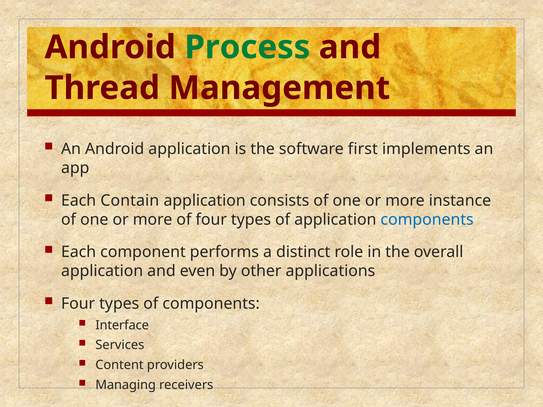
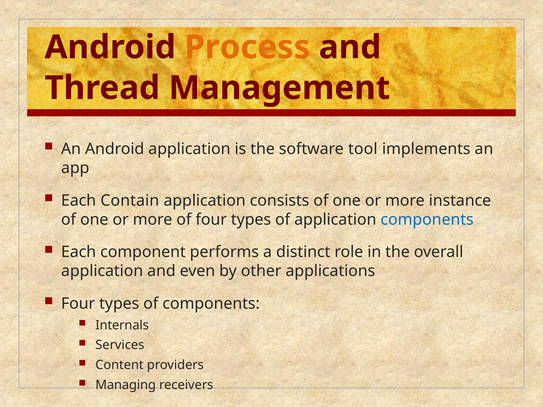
Process colour: green -> orange (247, 47)
first: first -> tool (363, 149)
Interface: Interface -> Internals (122, 325)
